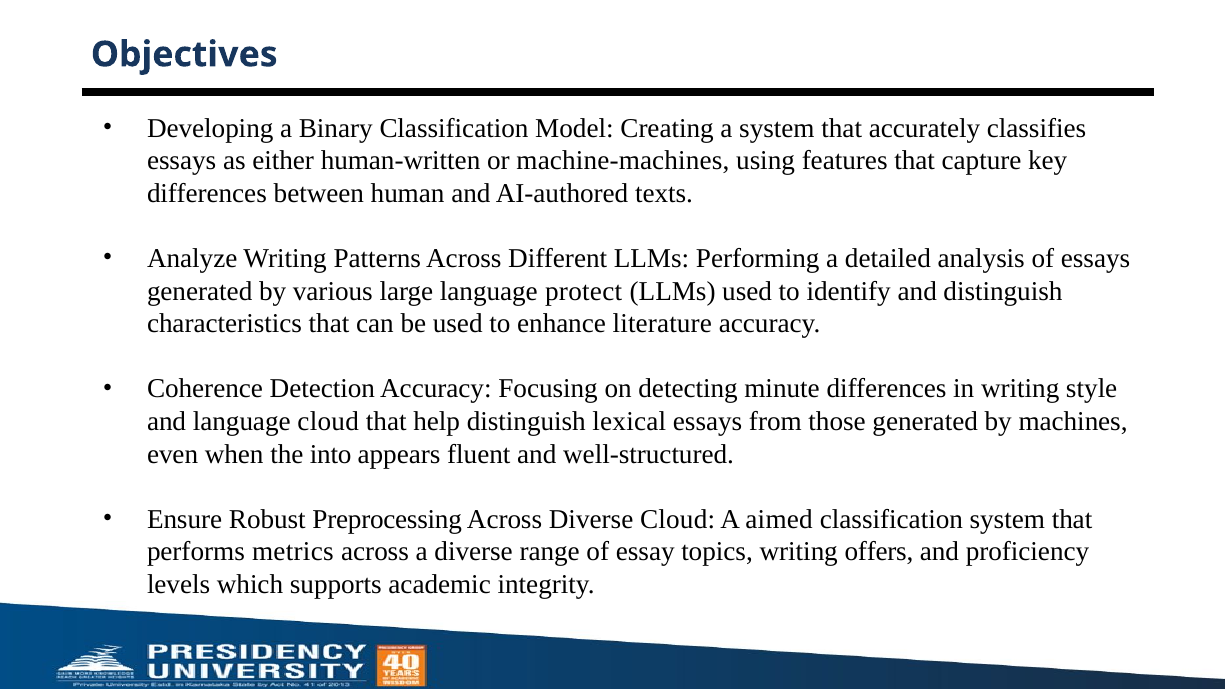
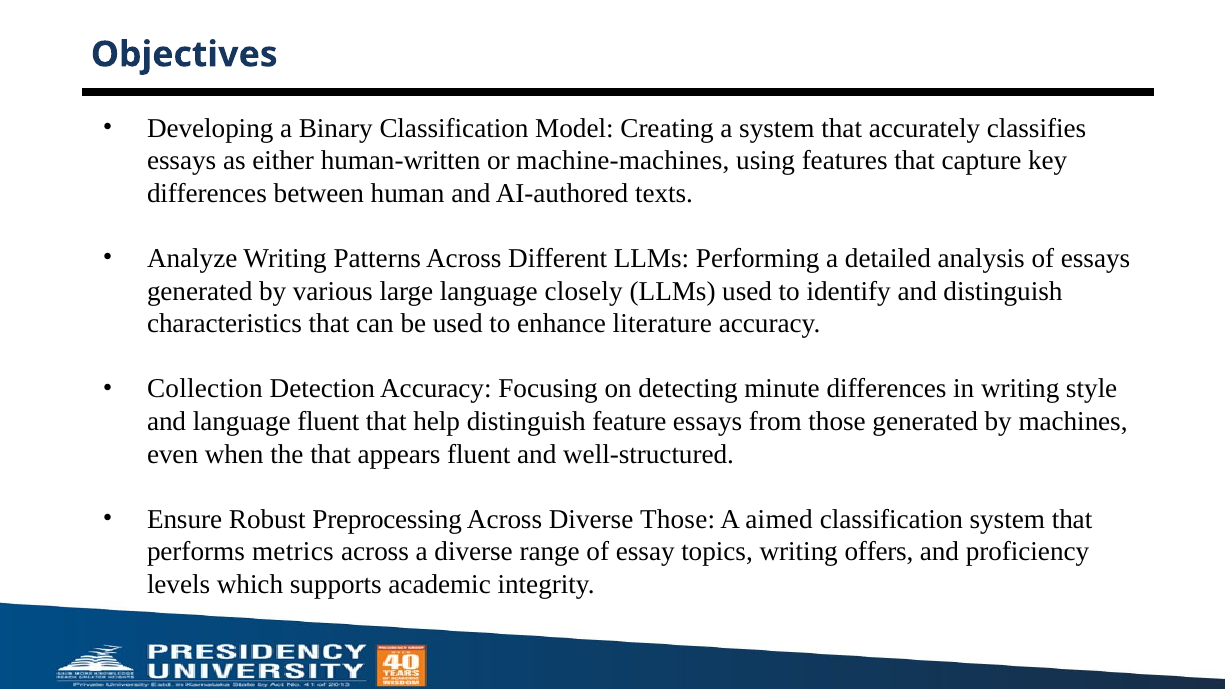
protect: protect -> closely (584, 291)
Coherence: Coherence -> Collection (205, 389)
language cloud: cloud -> fluent (328, 422)
lexical: lexical -> feature (629, 422)
the into: into -> that (331, 454)
Diverse Cloud: Cloud -> Those (678, 519)
